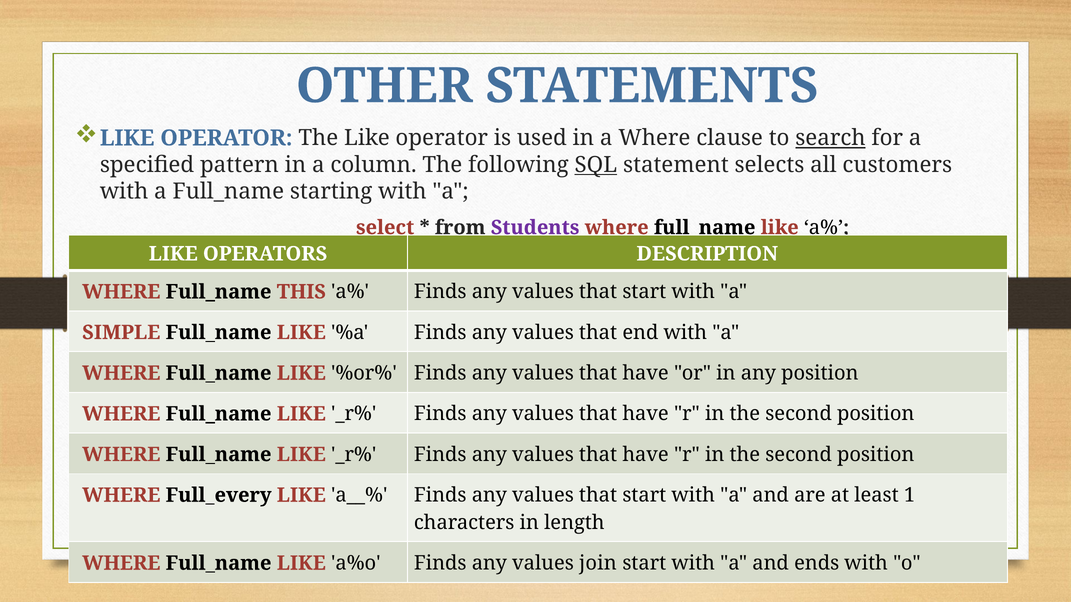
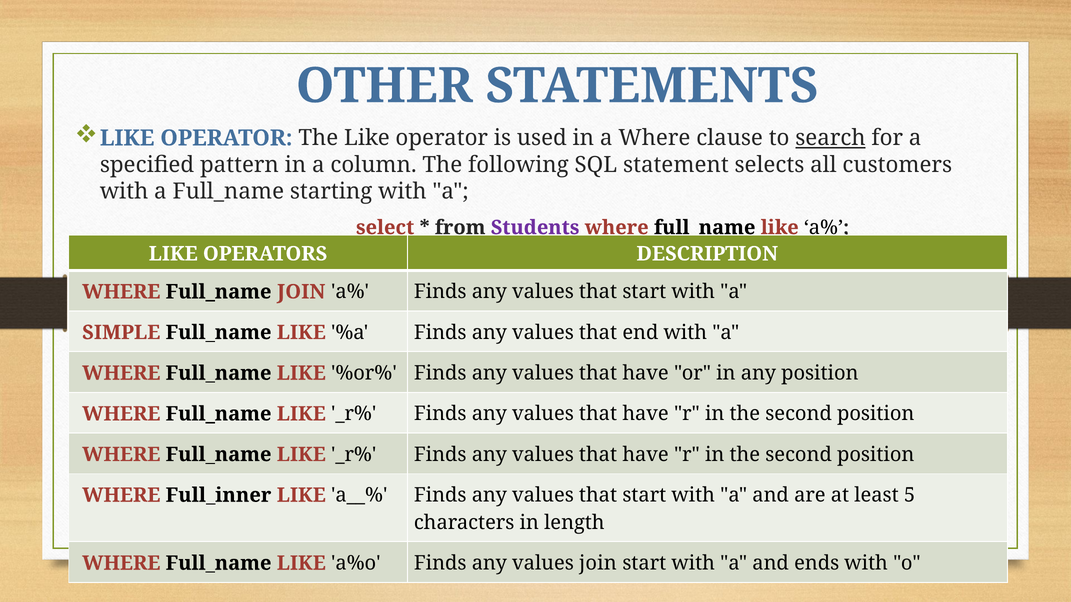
SQL underline: present -> none (596, 165)
Full_name THIS: THIS -> JOIN (301, 292)
Full_every: Full_every -> Full_inner (219, 496)
1: 1 -> 5 (910, 496)
